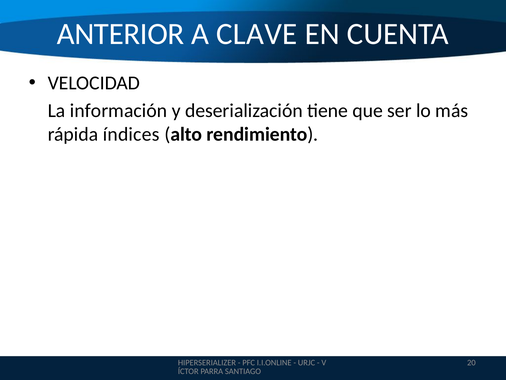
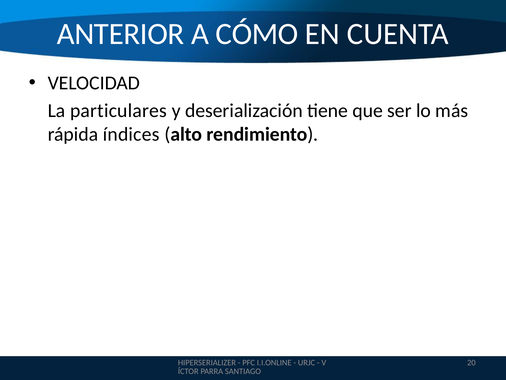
CLAVE: CLAVE -> CÓMO (257, 34)
información: información -> particulares (119, 110)
